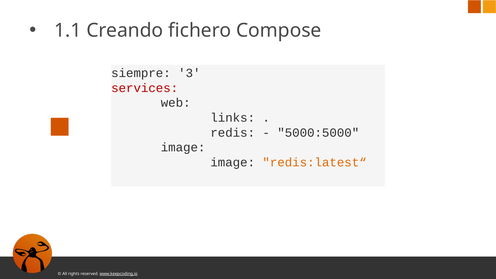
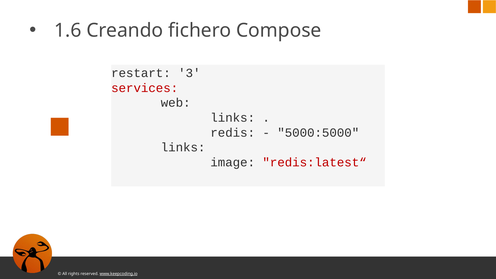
1.1: 1.1 -> 1.6 (68, 30)
siempre: siempre -> restart (141, 73)
image: image -> links (183, 147)
redis:latest“ colour: orange -> red (315, 162)
